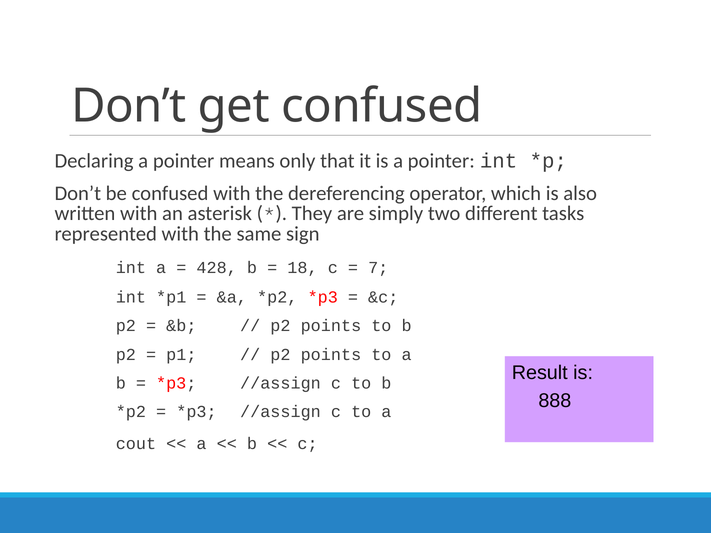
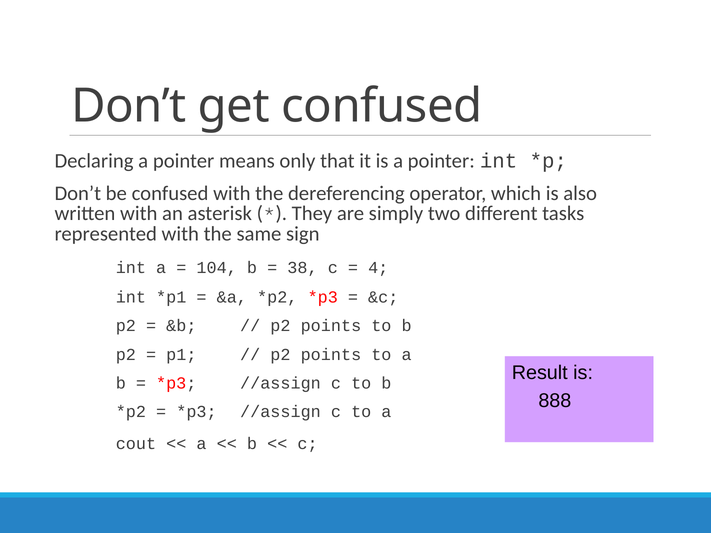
428: 428 -> 104 (217, 268)
18: 18 -> 38 (303, 268)
7: 7 -> 4 (378, 268)
